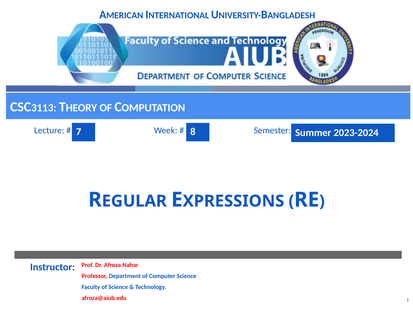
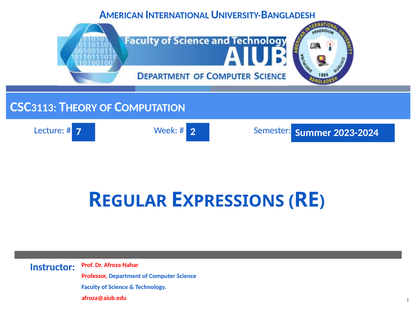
8: 8 -> 2 (193, 132)
